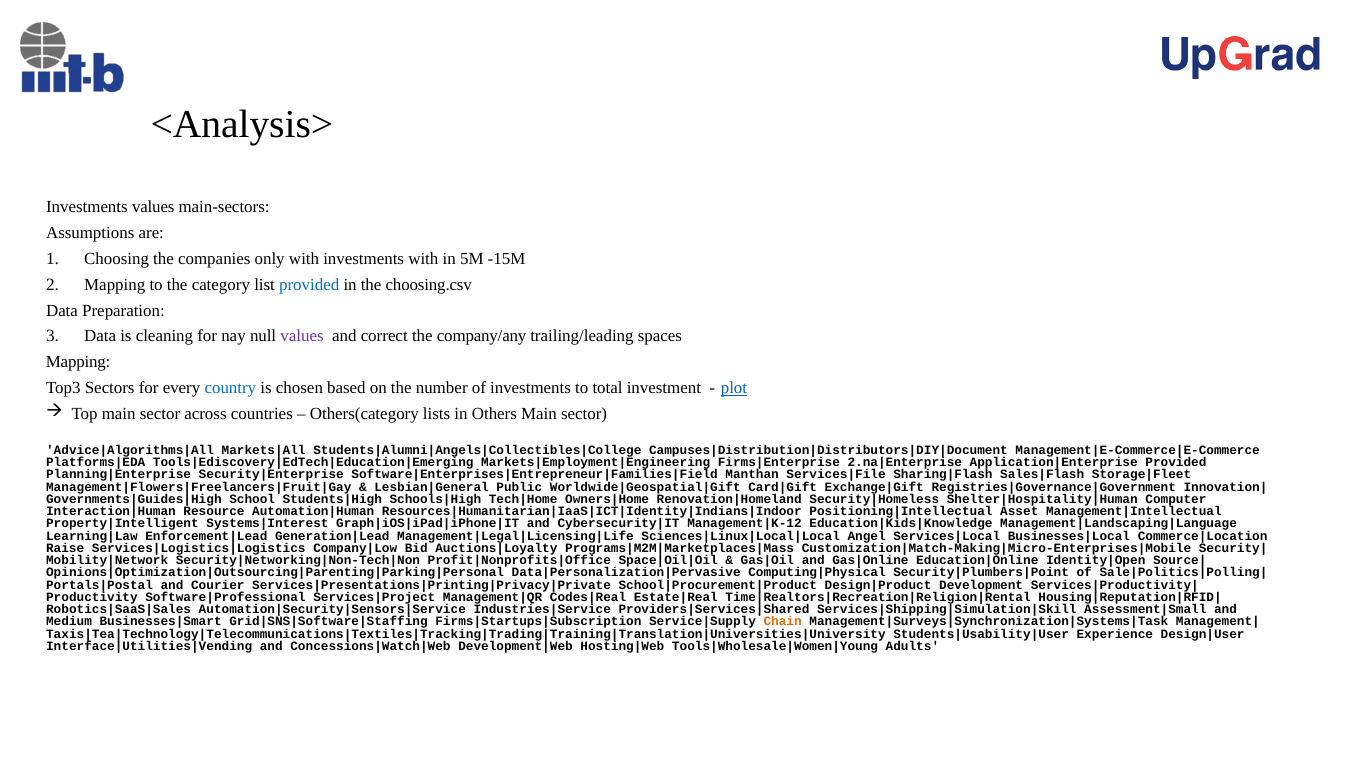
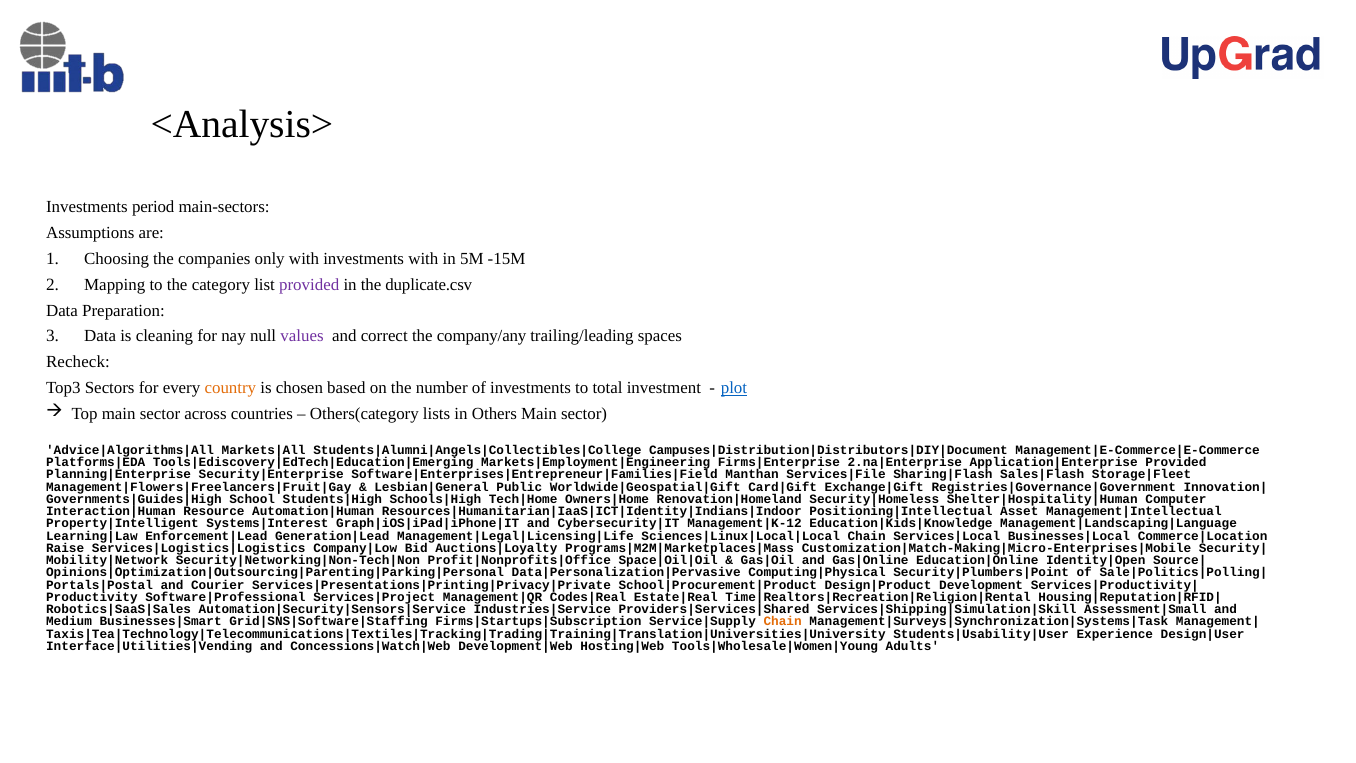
Investments values: values -> period (153, 207)
provided colour: blue -> purple (309, 284)
choosing.csv: choosing.csv -> duplicate.csv (429, 284)
Mapping: Mapping -> Recheck (78, 362)
country colour: blue -> orange (230, 388)
Angel: Angel -> Chain (867, 536)
